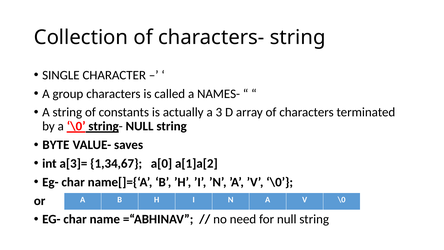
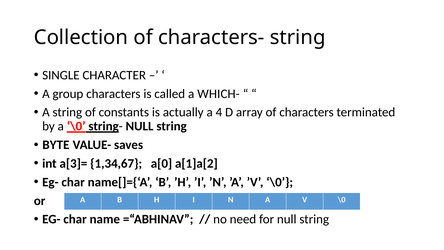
NAMES-: NAMES- -> WHICH- (218, 94)
3: 3 -> 4 (219, 112)
